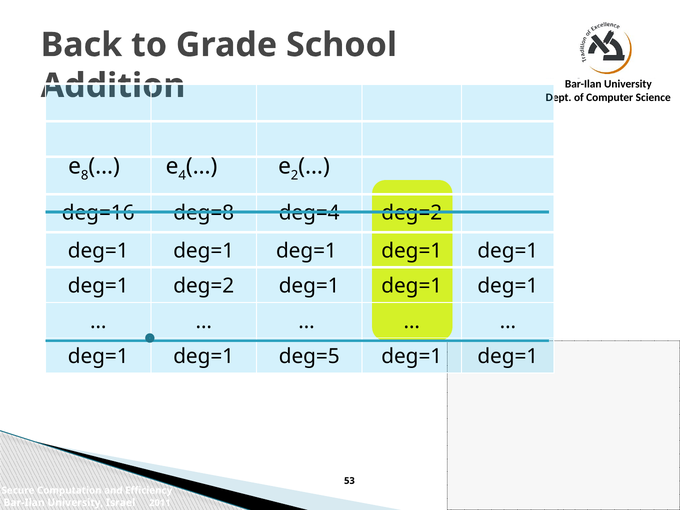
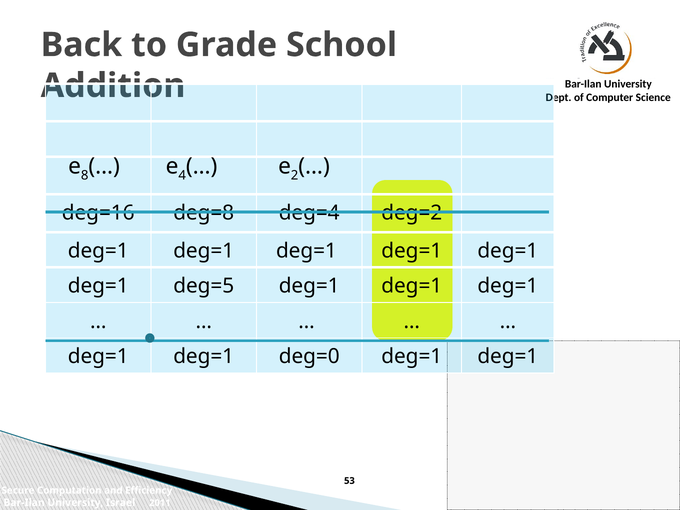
deg=1 deg=2: deg=2 -> deg=5 (204, 286)
deg=5: deg=5 -> deg=0 (309, 356)
